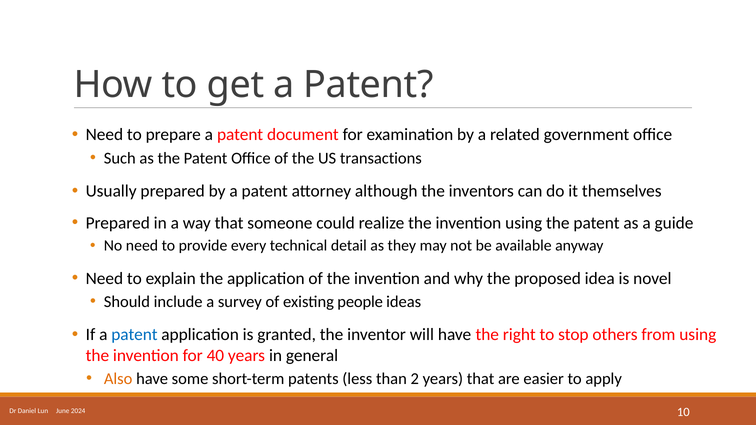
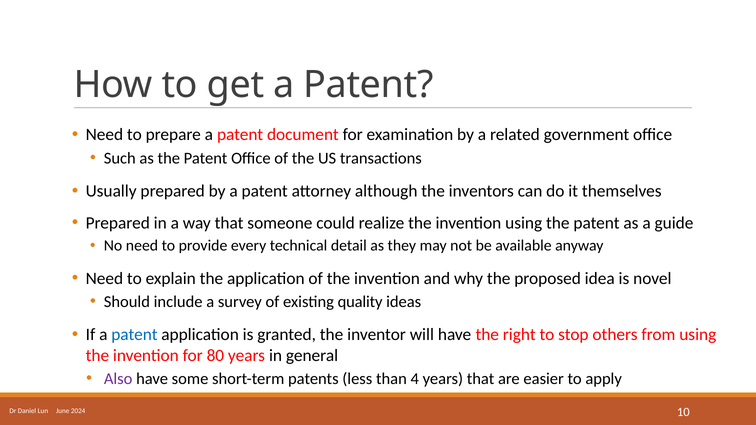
people: people -> quality (360, 302)
40: 40 -> 80 (215, 356)
Also colour: orange -> purple (118, 379)
2: 2 -> 4 (415, 379)
